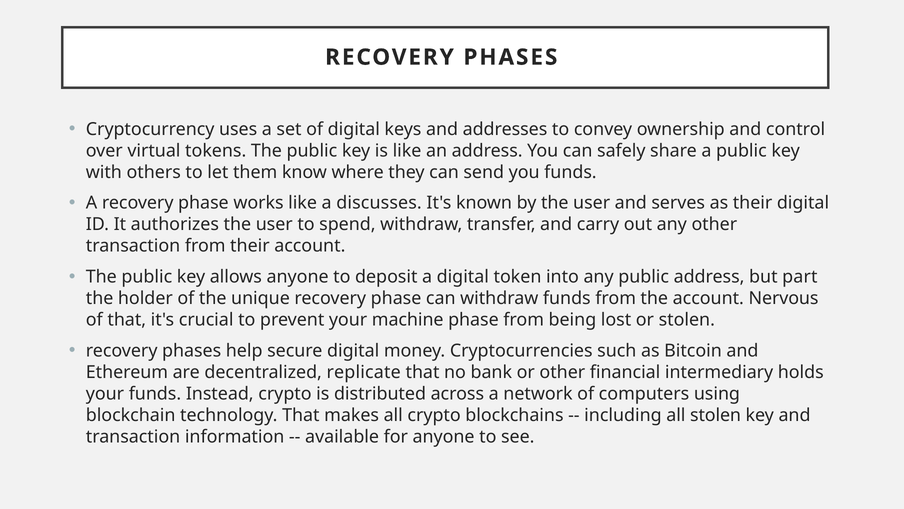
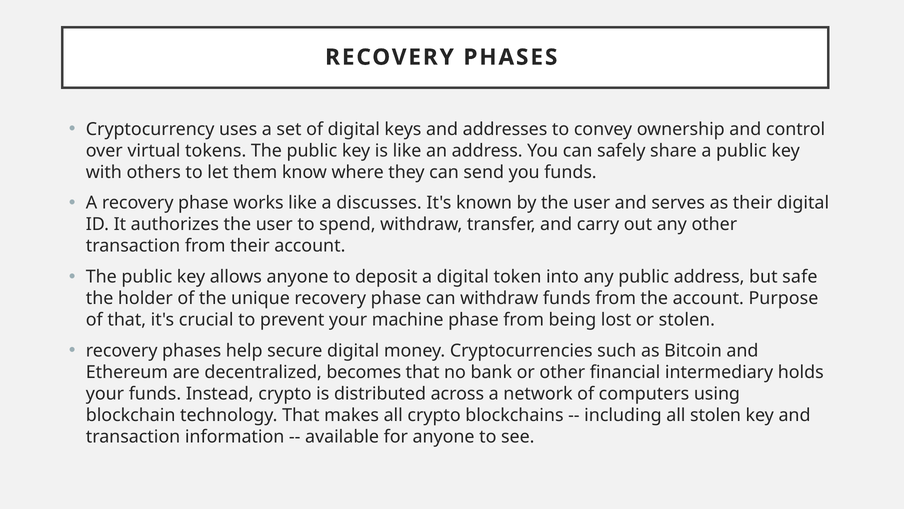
part: part -> safe (800, 277)
Nervous: Nervous -> Purpose (783, 298)
replicate: replicate -> becomes (364, 372)
